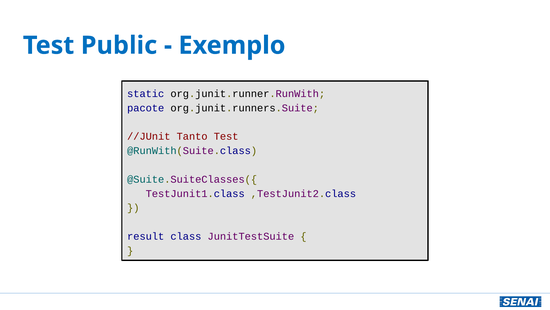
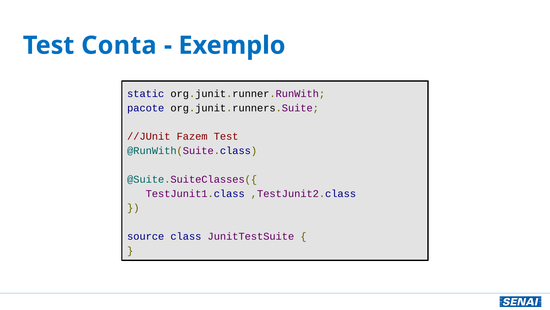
Public: Public -> Conta (119, 45)
Tanto: Tanto -> Fazem (192, 136)
result: result -> source (146, 236)
